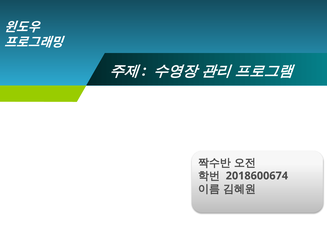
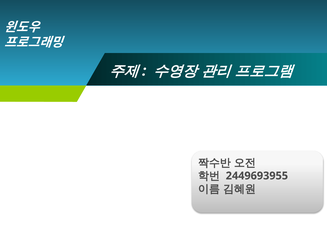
2018600674: 2018600674 -> 2449693955 (257, 176)
